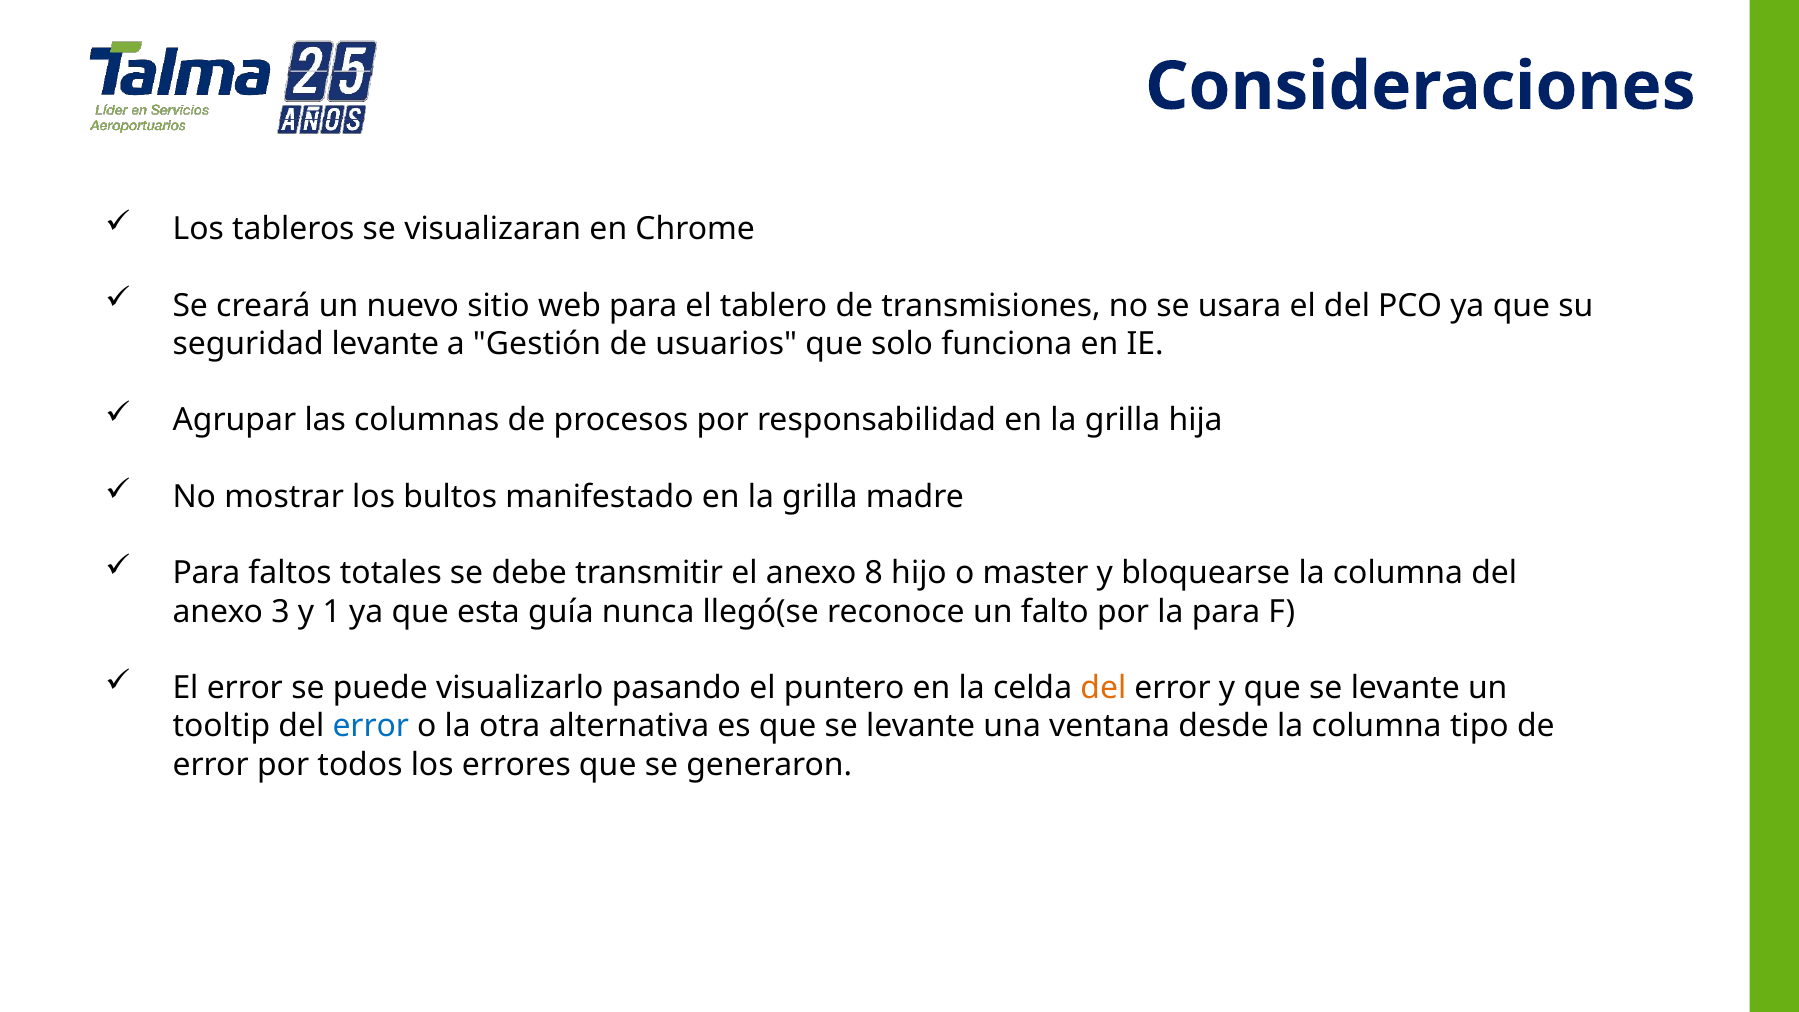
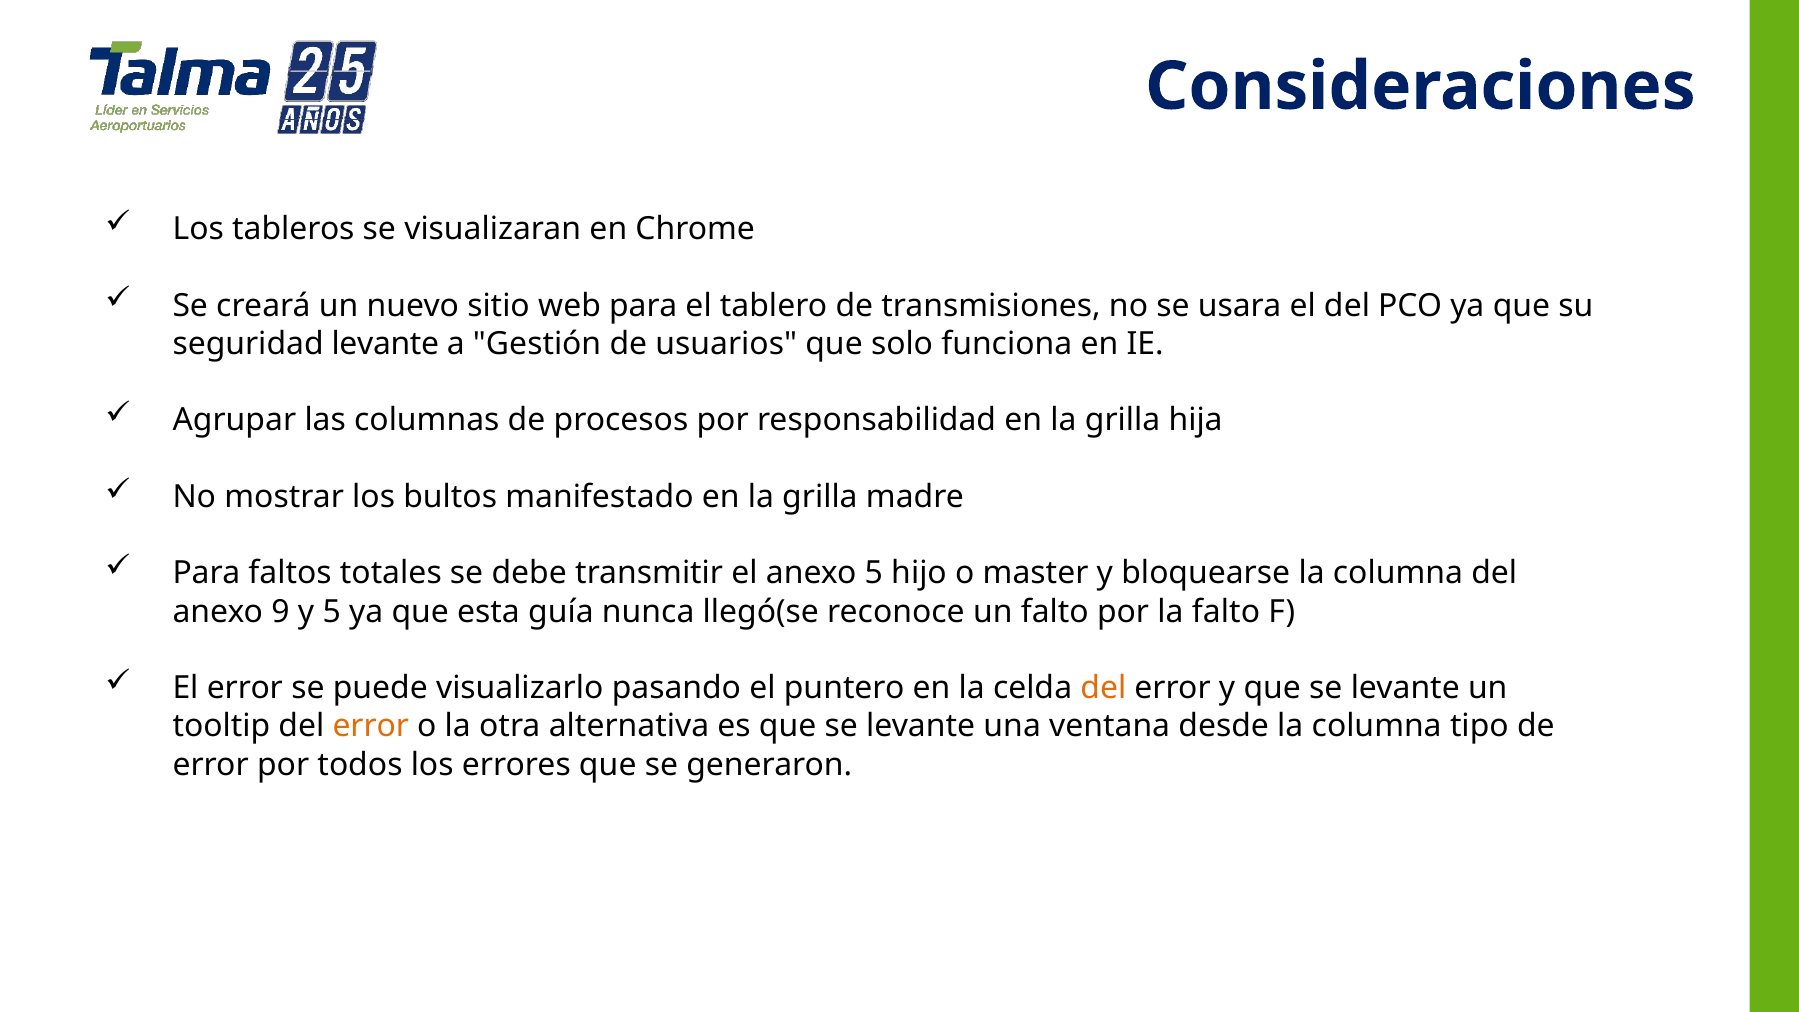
anexo 8: 8 -> 5 (874, 573)
3: 3 -> 9 (280, 612)
y 1: 1 -> 5 (332, 612)
la para: para -> falto (1226, 612)
error colour: blue -> orange (371, 726)
